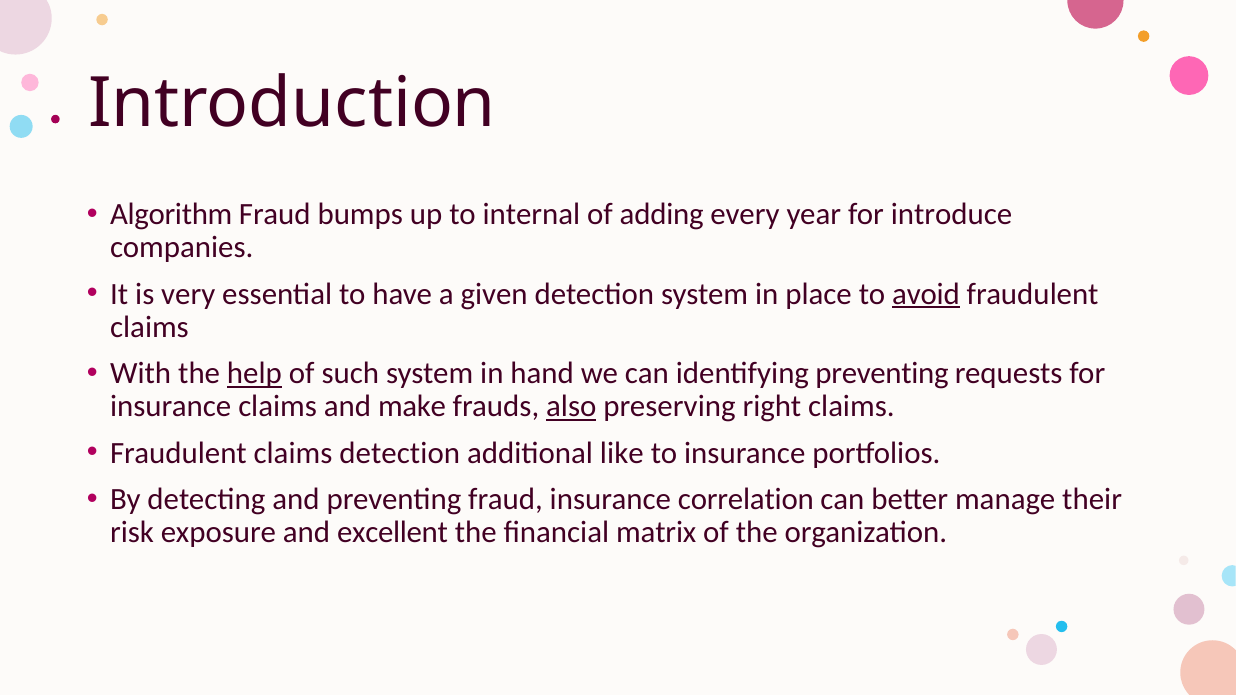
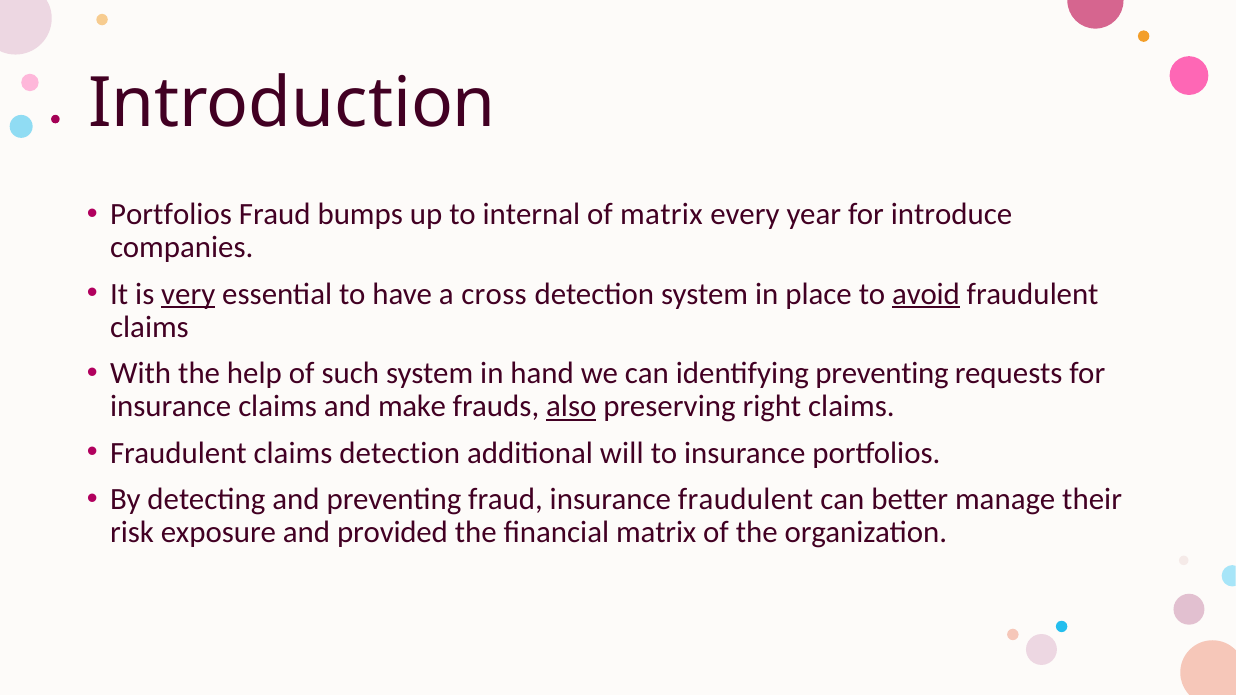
Algorithm: Algorithm -> Portfolios (171, 214)
of adding: adding -> matrix (661, 214)
very underline: none -> present (188, 294)
given: given -> cross (494, 294)
help underline: present -> none (254, 374)
like: like -> will (622, 453)
insurance correlation: correlation -> fraudulent (746, 499)
excellent: excellent -> provided (392, 533)
